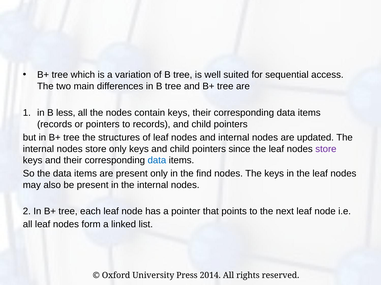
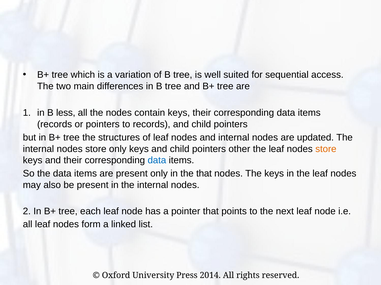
since: since -> other (239, 149)
store colour: purple -> orange (326, 149)
the find: find -> that (204, 174)
